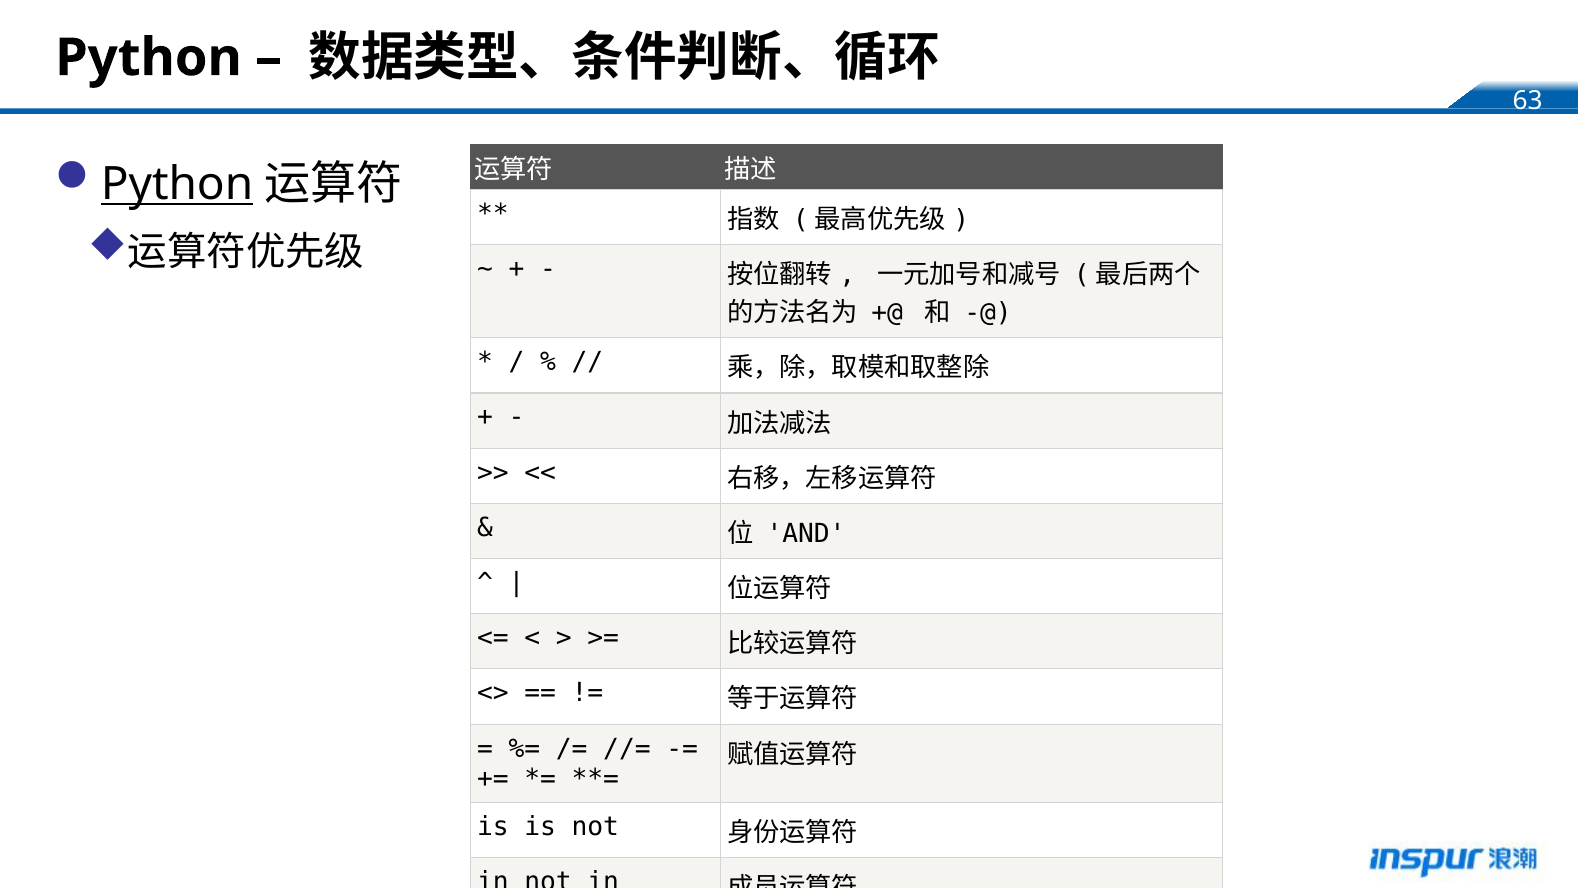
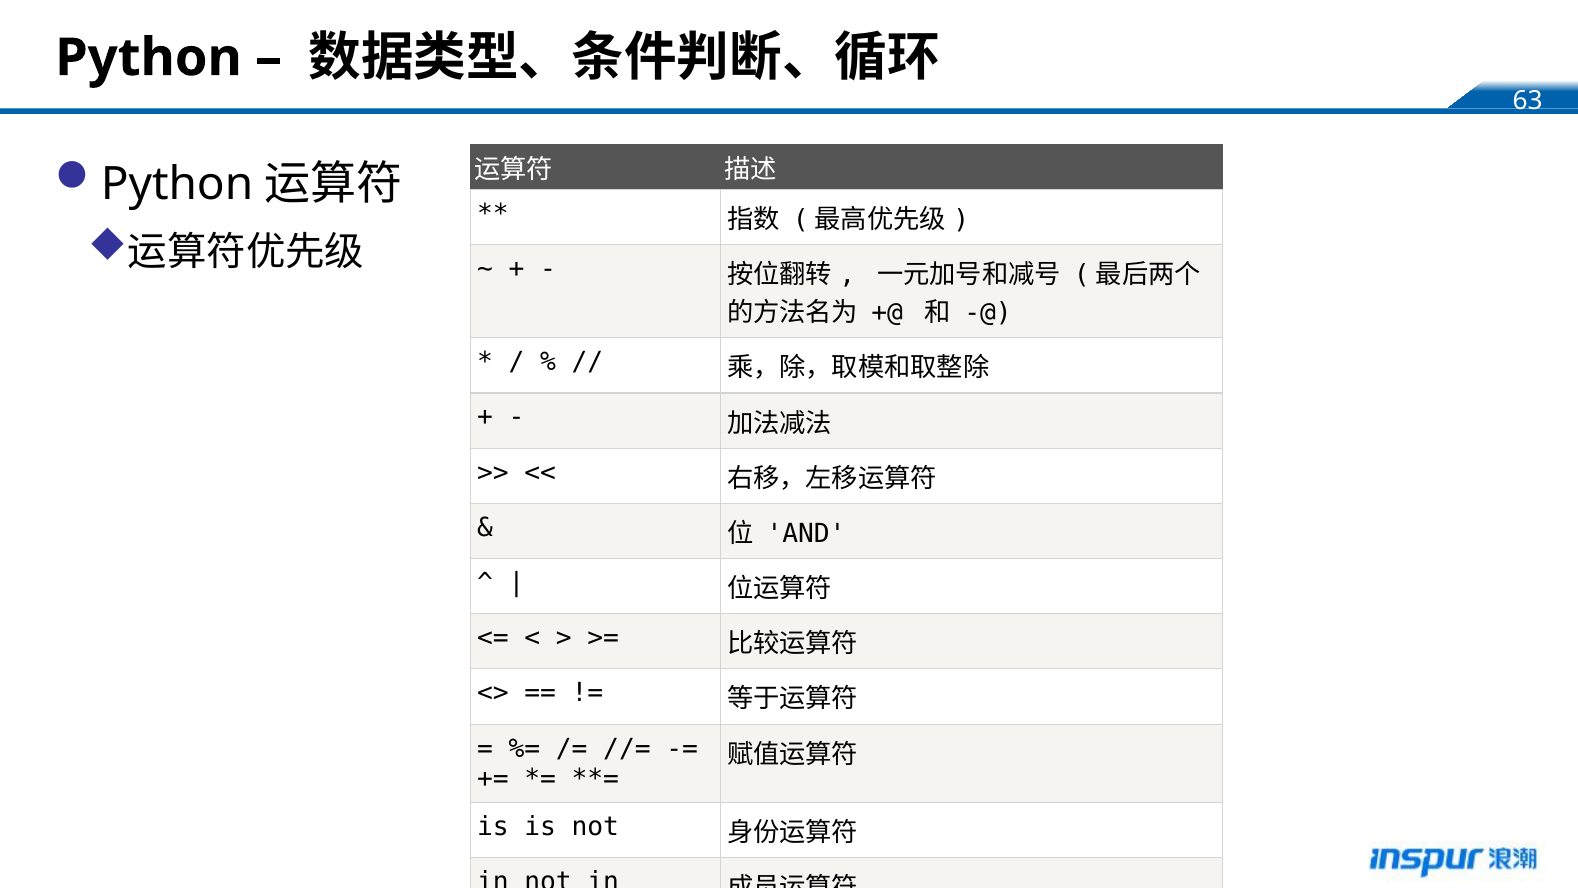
Python underline: present -> none (177, 184)
